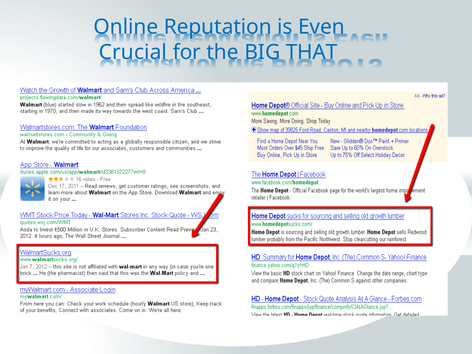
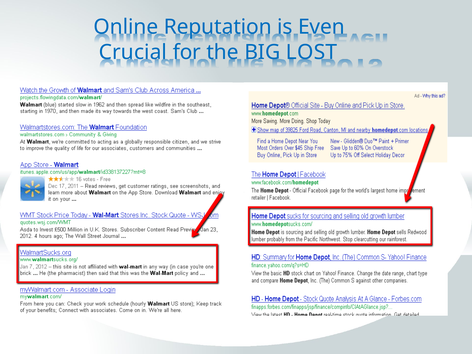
THAT: THAT -> LOST (311, 52)
